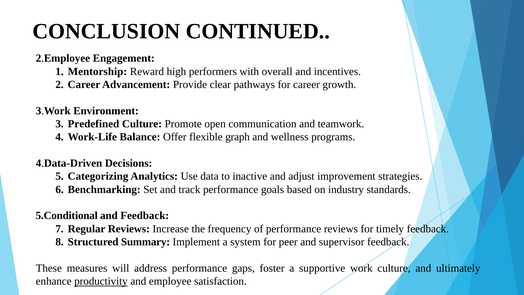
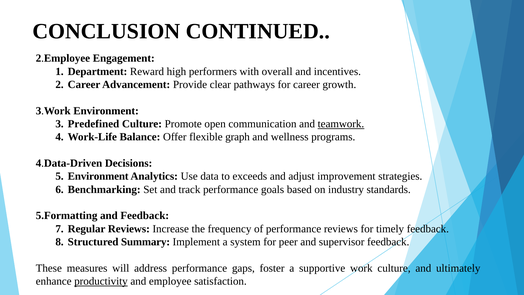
Mentorship: Mentorship -> Department (97, 71)
teamwork underline: none -> present (341, 124)
Categorizing: Categorizing -> Environment (98, 176)
inactive: inactive -> exceeds (250, 176)
5.Conditional: 5.Conditional -> 5.Formatting (67, 216)
